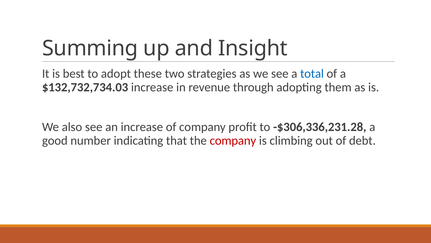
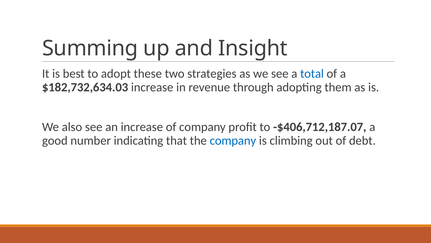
$132,732,734.03: $132,732,734.03 -> $182,732,634.03 (85, 87)
-$306,336,231.28: -$306,336,231.28 -> -$406,712,187.07 (320, 127)
company colour: red -> blue (233, 140)
